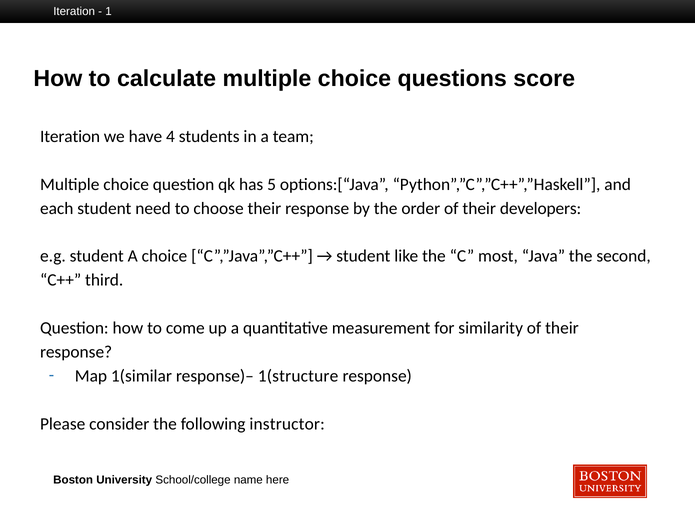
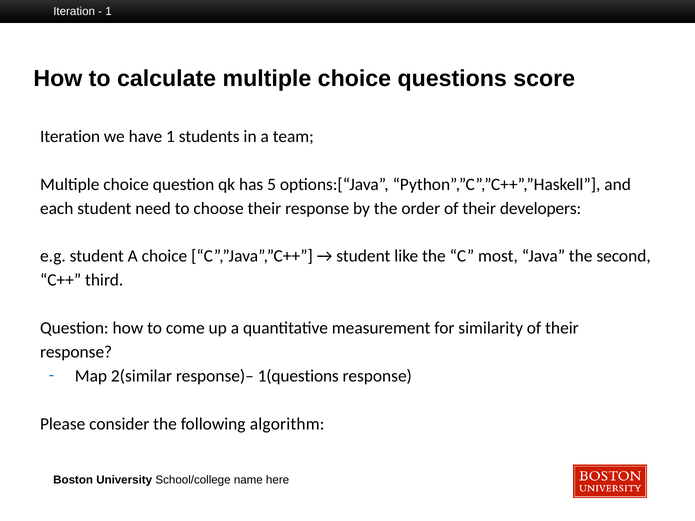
have 4: 4 -> 1 (170, 137)
1(similar: 1(similar -> 2(similar (141, 376)
1(structure: 1(structure -> 1(questions (298, 376)
instructor: instructor -> algorithm (287, 424)
